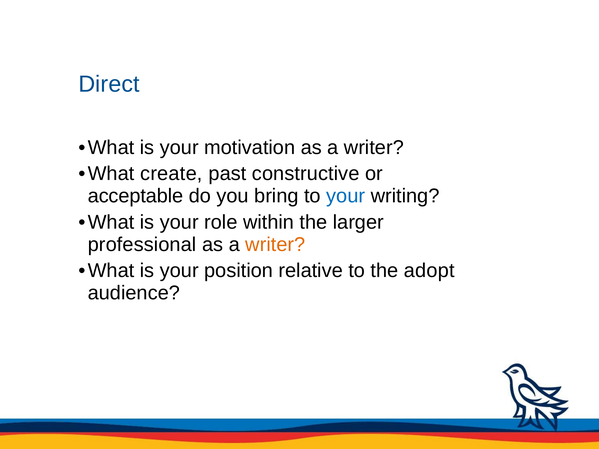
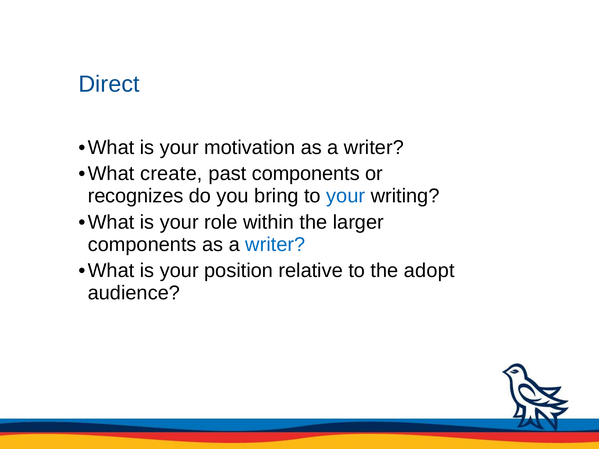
past constructive: constructive -> components (306, 174)
acceptable: acceptable -> recognizes (136, 196)
professional: professional -> components (142, 245)
writer colour: orange -> blue (275, 245)
